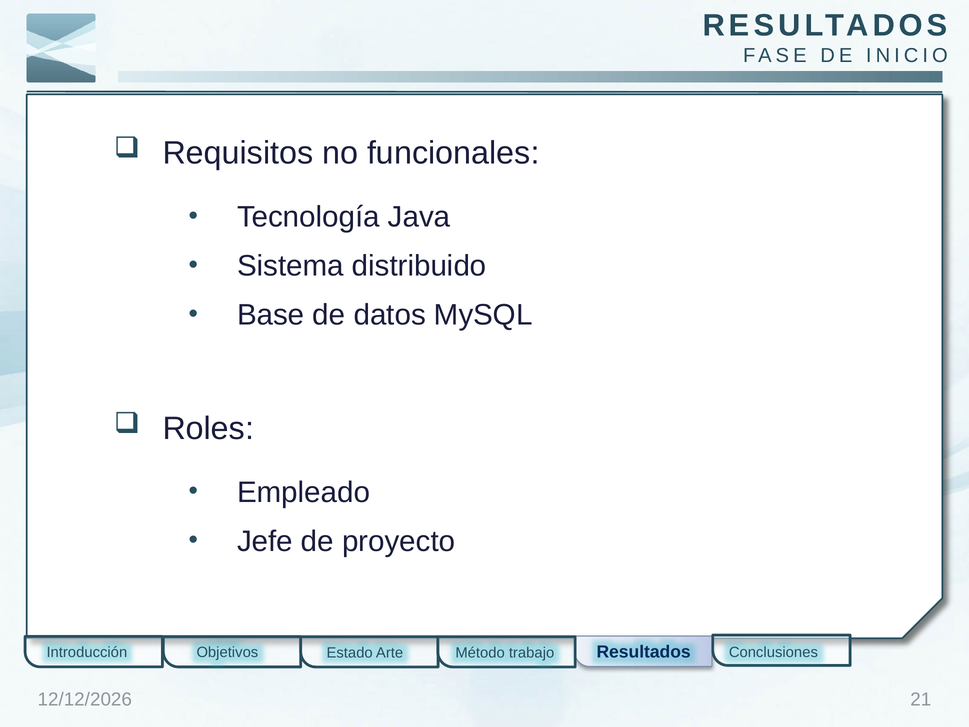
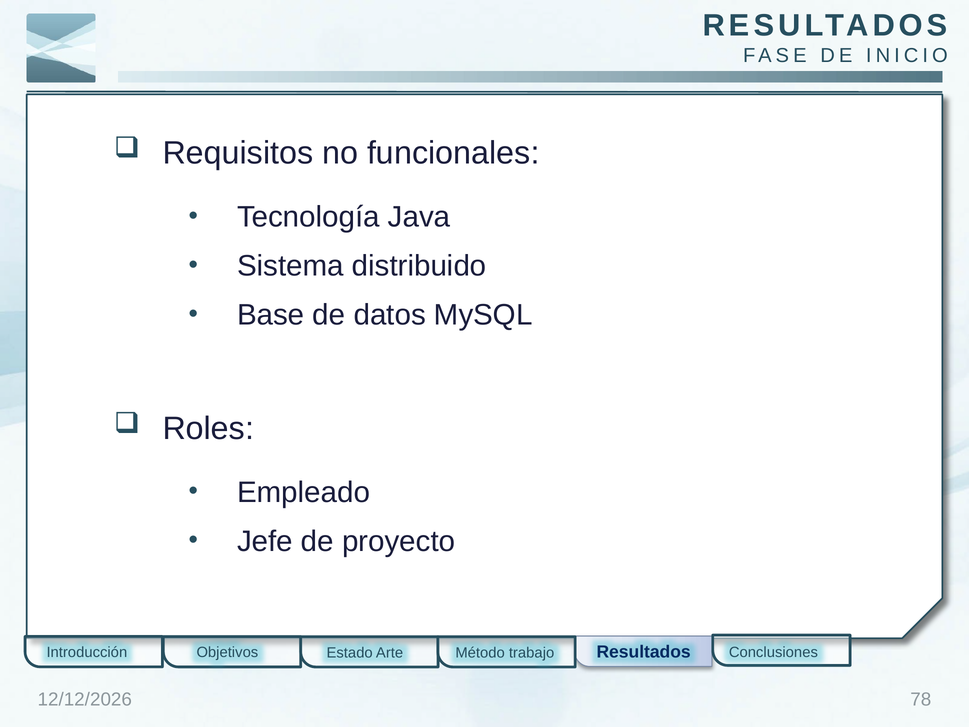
21: 21 -> 78 (921, 699)
